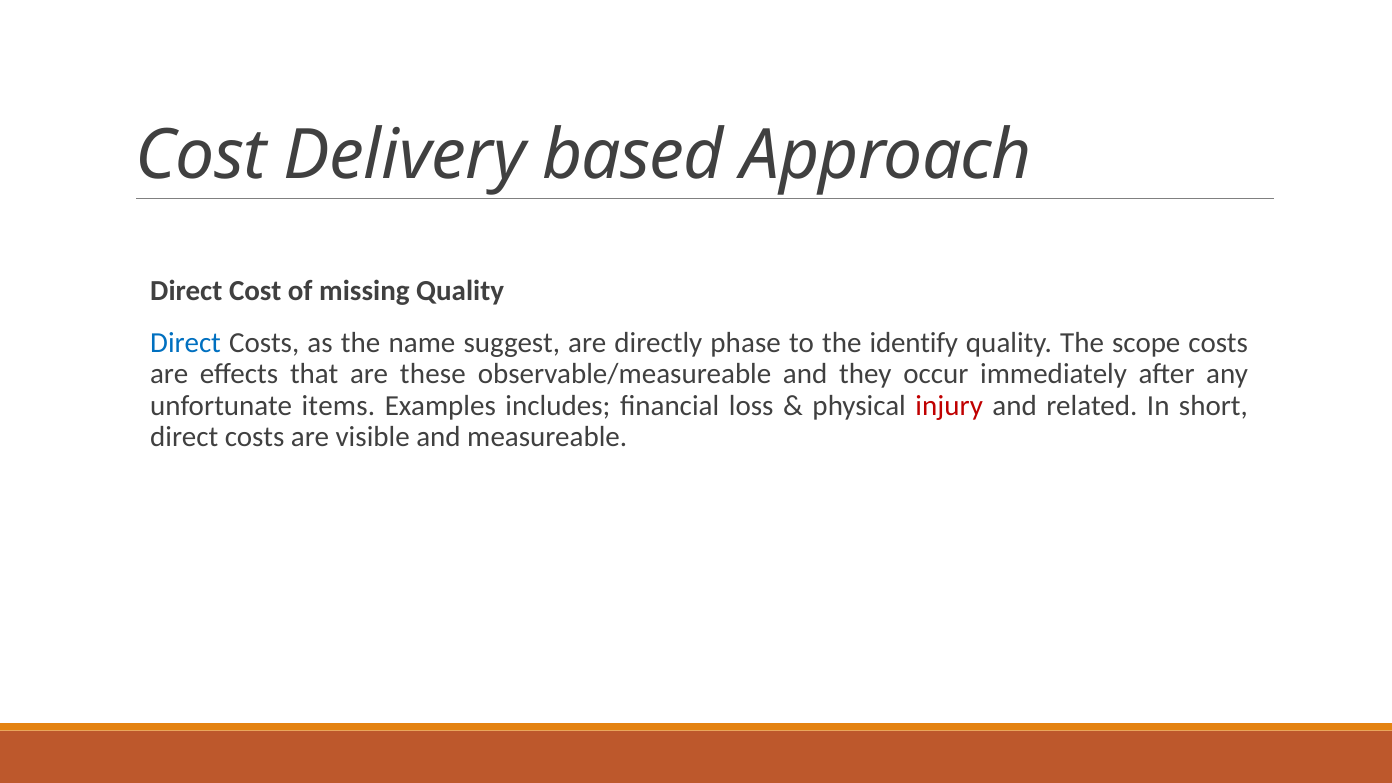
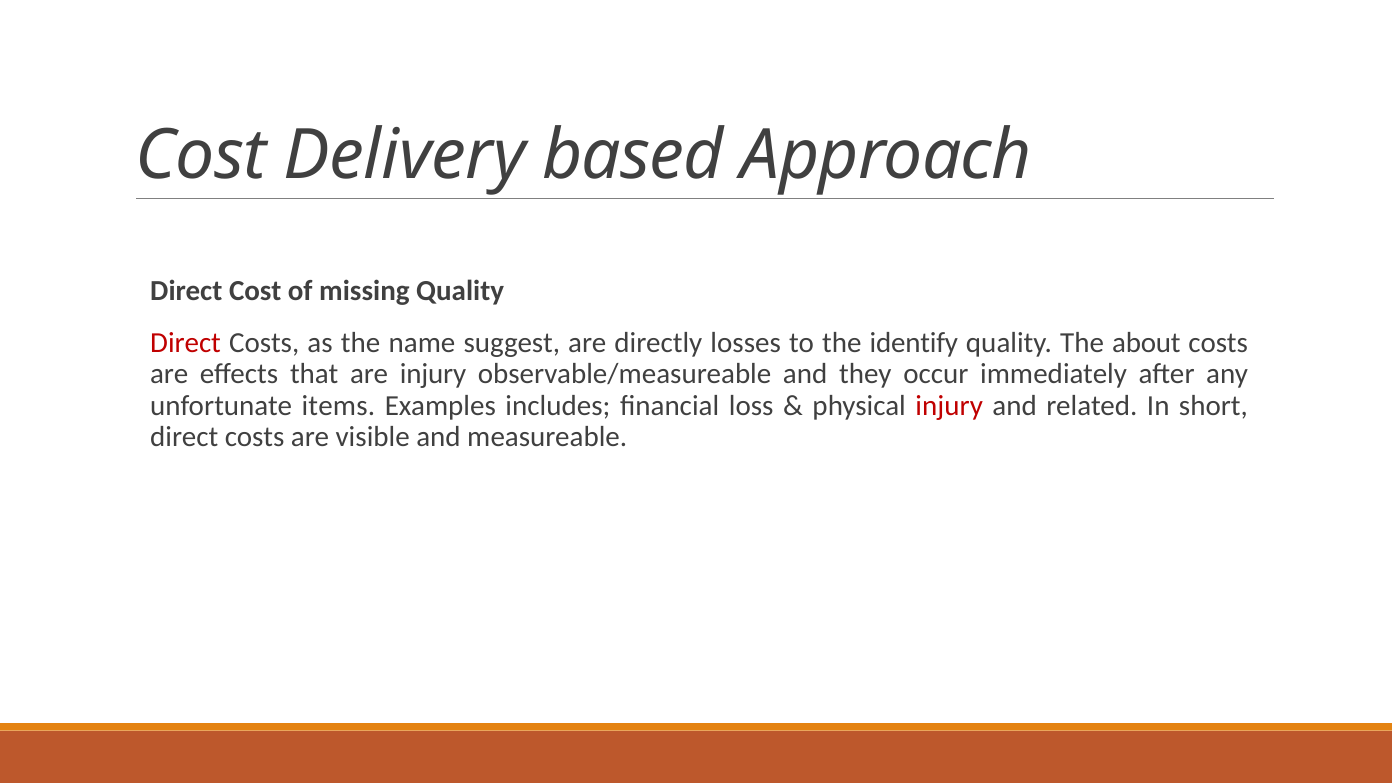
Direct colour: blue -> red (186, 343)
phase: phase -> losses (746, 343)
scope: scope -> about (1146, 343)
are these: these -> injury (433, 374)
